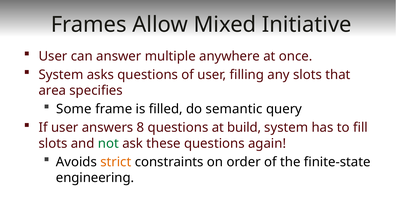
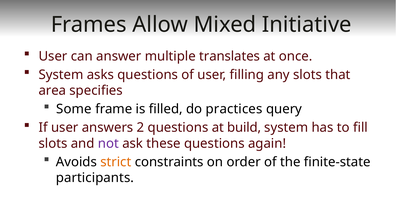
anywhere: anywhere -> translates (230, 56)
semantic: semantic -> practices (234, 109)
8: 8 -> 2 (140, 127)
not colour: green -> purple (108, 143)
engineering: engineering -> participants (95, 178)
